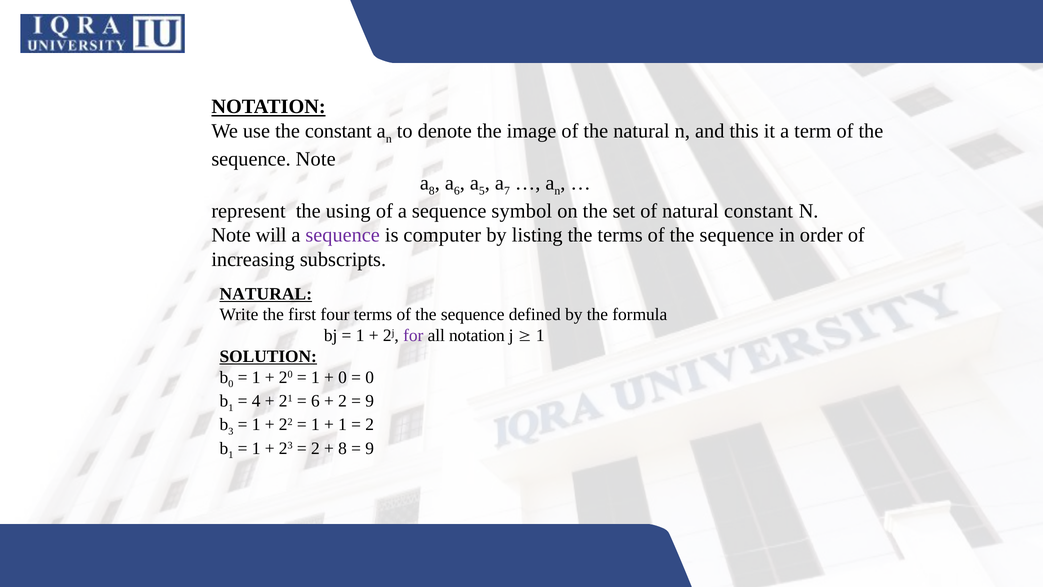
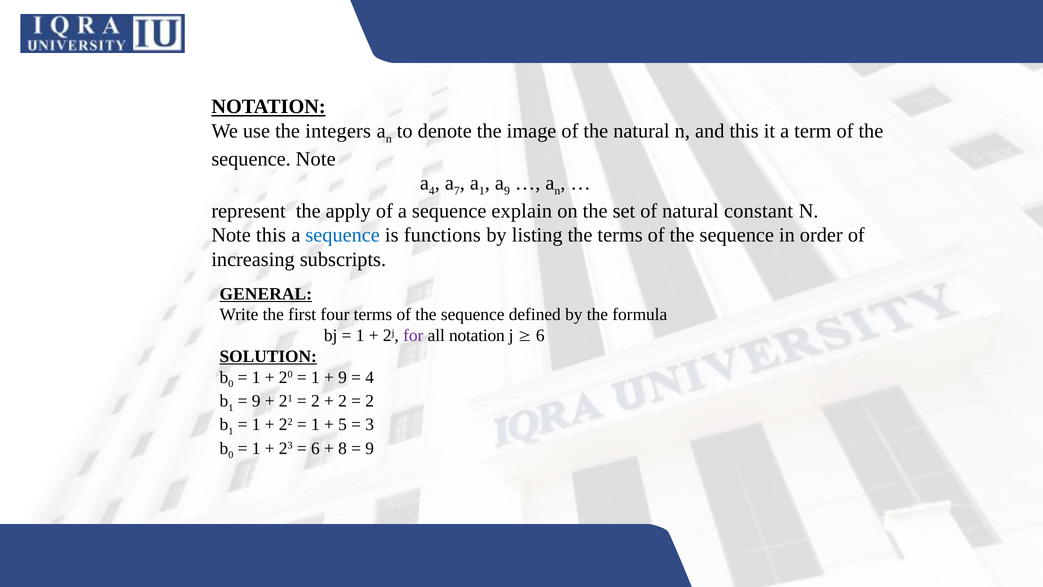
the constant: constant -> integers (338, 131)
a 8: 8 -> 4 (432, 191)
a 6: 6 -> 7 (457, 191)
a 5: 5 -> 1 (482, 191)
a 7: 7 -> 9 (507, 191)
using: using -> apply (348, 211)
symbol: symbol -> explain (522, 211)
Note will: will -> this (271, 235)
sequence colour: purple -> blue (343, 235)
computer: computer -> functions (442, 235)
NATURAL: NATURAL -> GENERAL (266, 294)
1: 1 -> 6 (540, 335)
0: 0 -> 9 (342, 377)
0: 0 -> 4 (370, 377)
4: 4 -> 9 (256, 401)
6: 6 -> 2 (315, 401)
9: 9 -> 2 (370, 401)
3: 3 -> 1 (231, 431)
1: 1 -> 5 (342, 424)
2: 2 -> 3 (370, 424)
1: 1 -> 0 (231, 455)
2: 2 -> 6 (315, 448)
